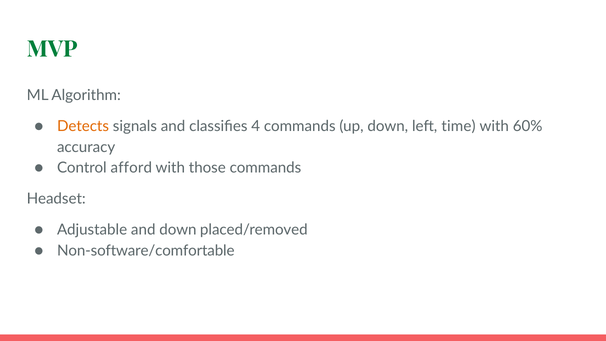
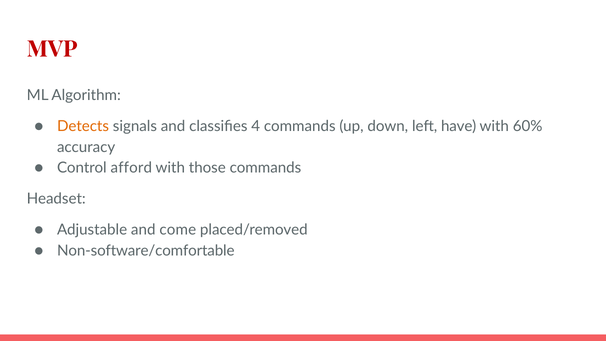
MVP colour: green -> red (52, 49)
time: time -> have (459, 126)
and down: down -> come (178, 230)
